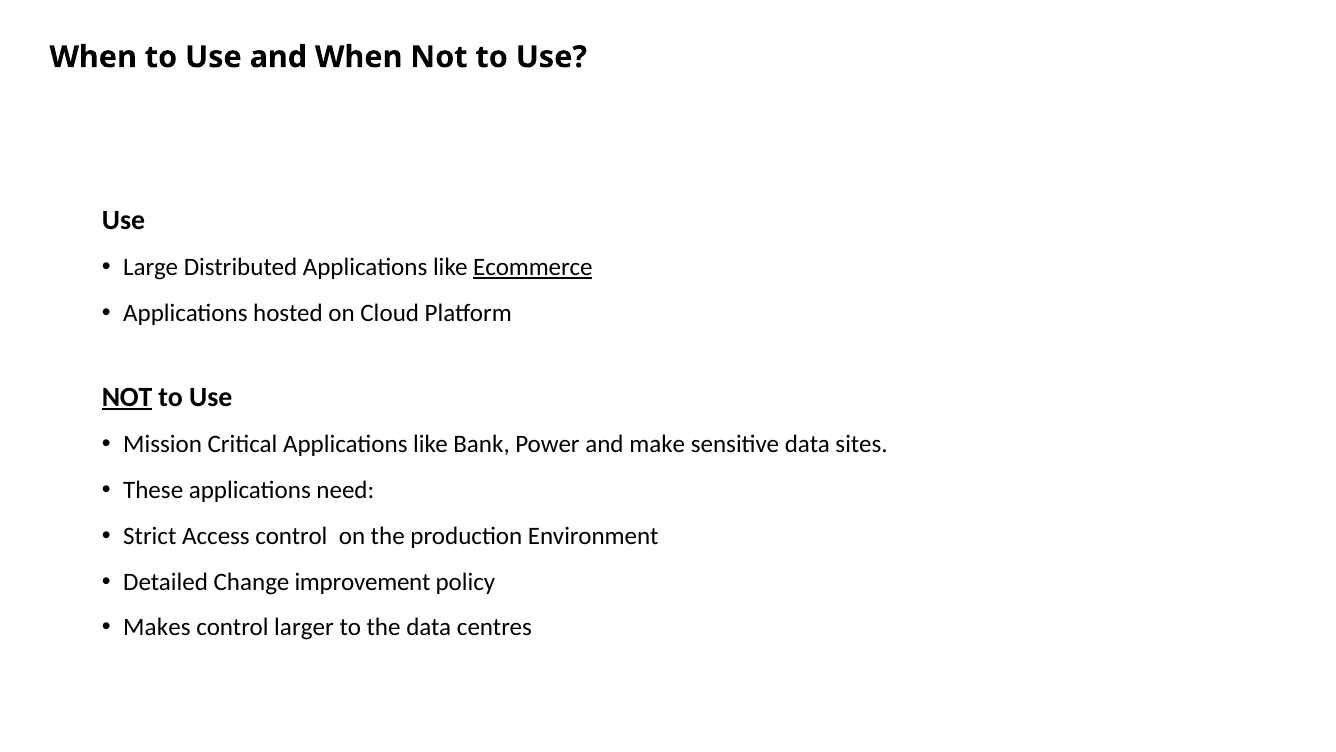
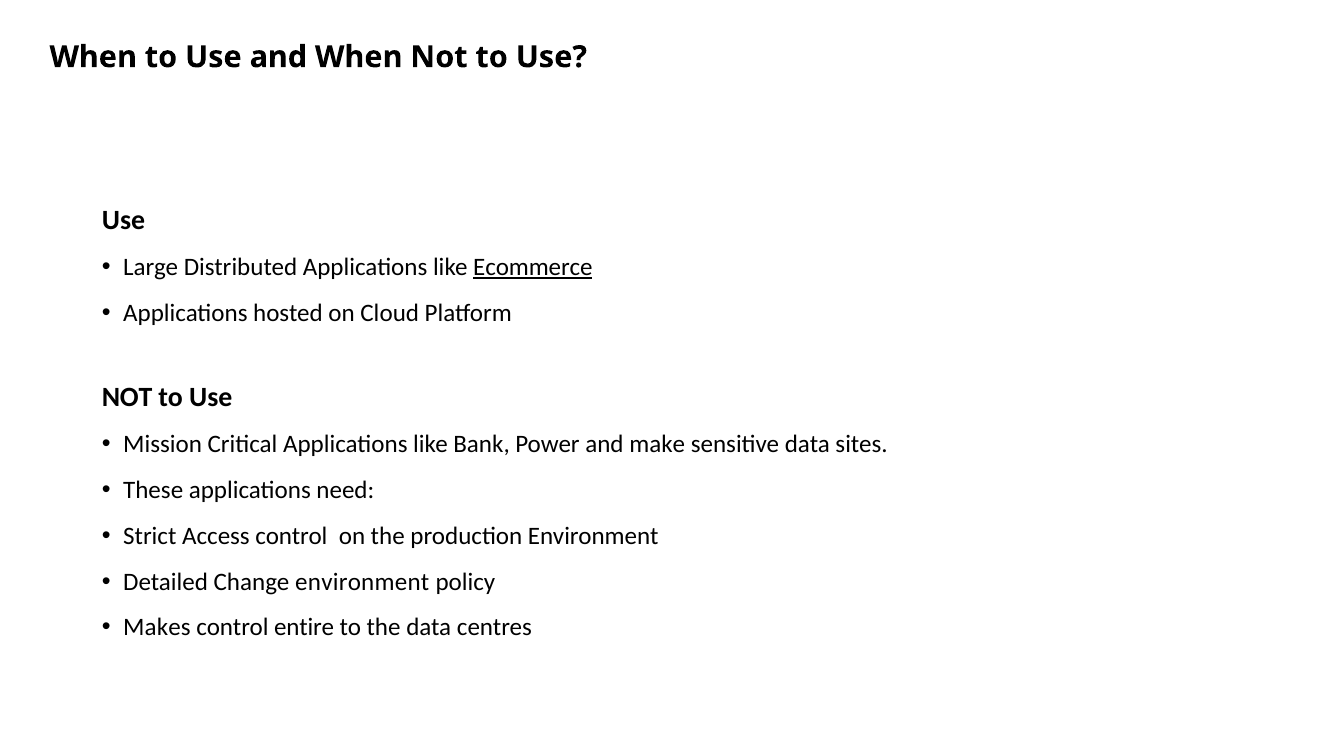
NOT underline: present -> none (127, 397)
Change improvement: improvement -> environment (362, 581)
larger: larger -> entire (304, 627)
